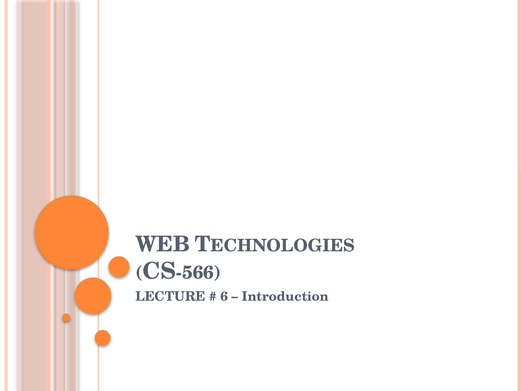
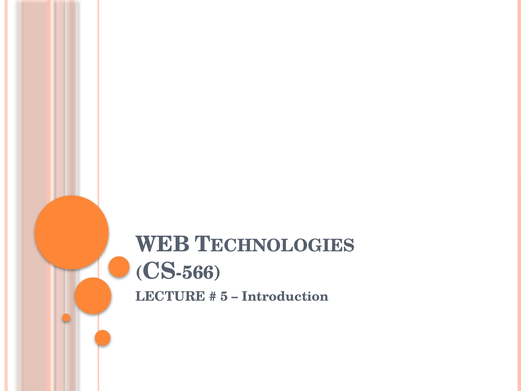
6: 6 -> 5 (224, 296)
